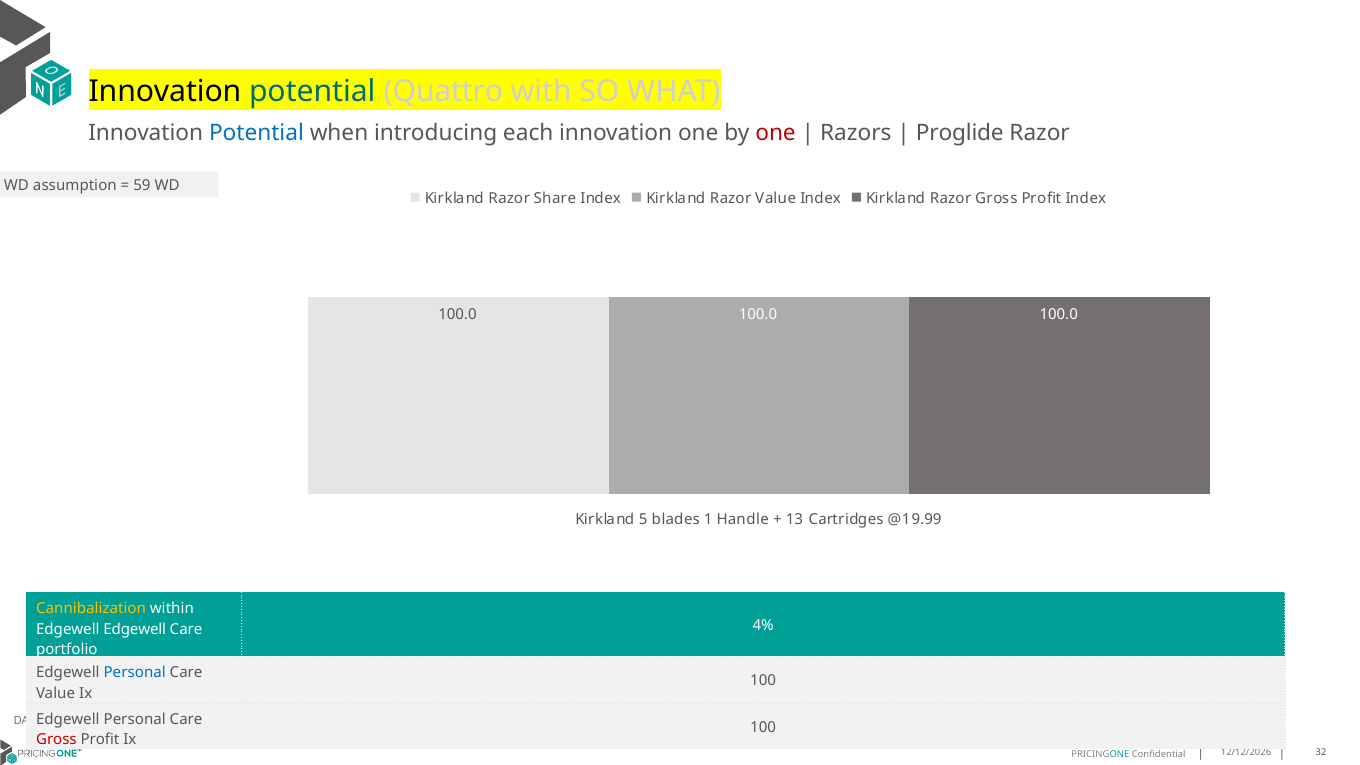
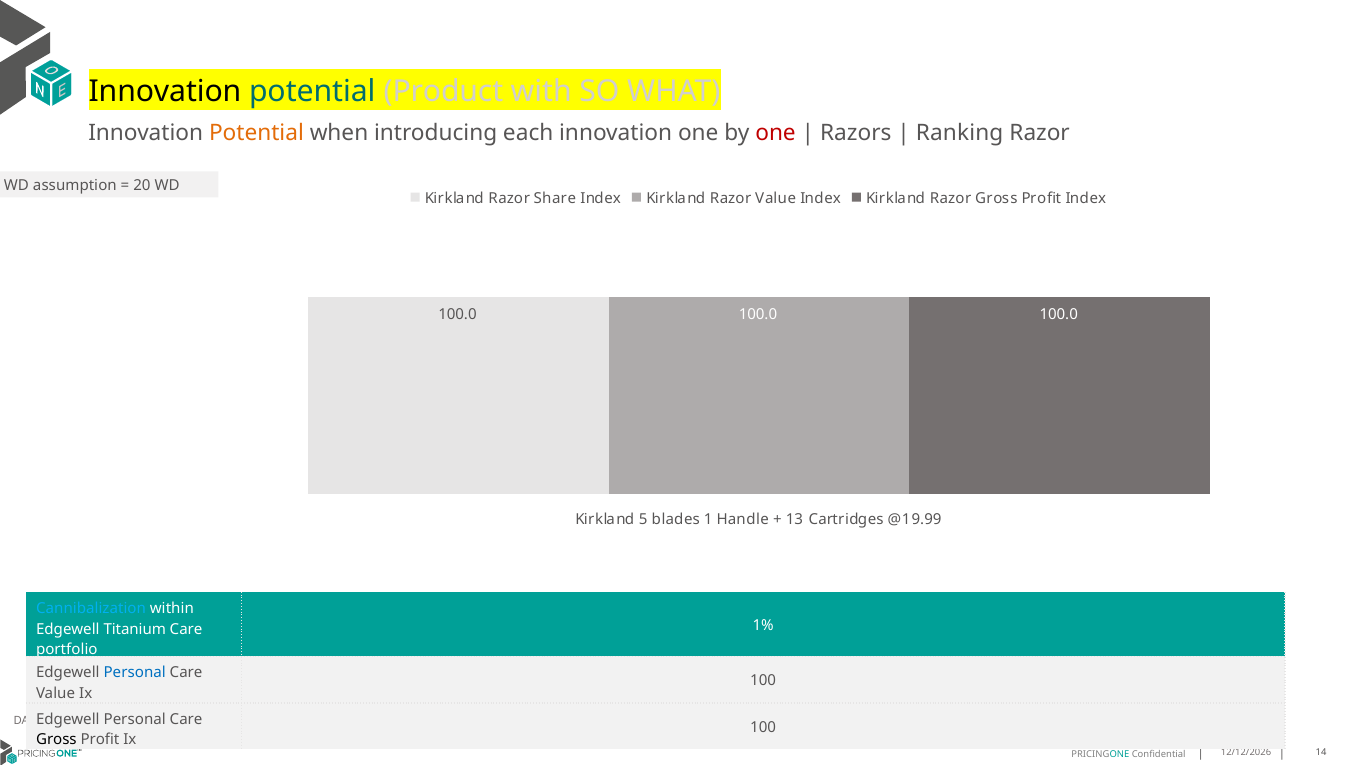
Quattro: Quattro -> Product (443, 91)
Potential colour: blue -> orange (256, 133)
Proglide: Proglide -> Ranking (960, 133)
59: 59 -> 20 (142, 186)
Cannibalization colour: yellow -> light blue (91, 608)
4%: 4% -> 1% (763, 625)
Edgewell Edgewell: Edgewell -> Titanium (135, 629)
Gross colour: red -> black (56, 740)
32: 32 -> 14 (1321, 752)
